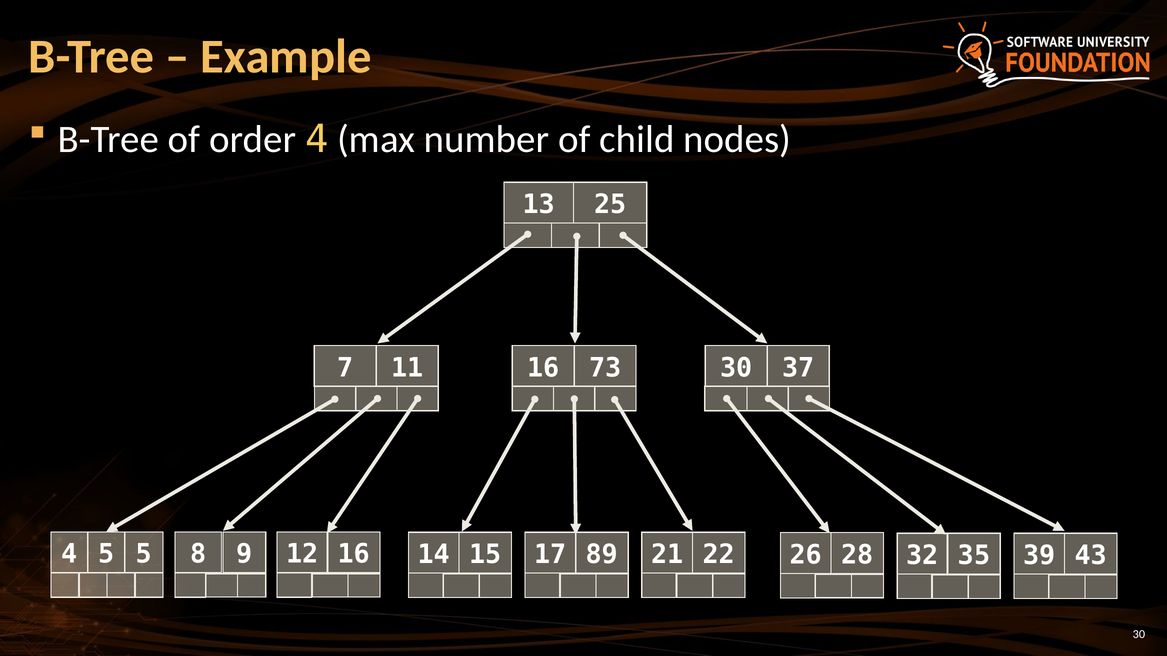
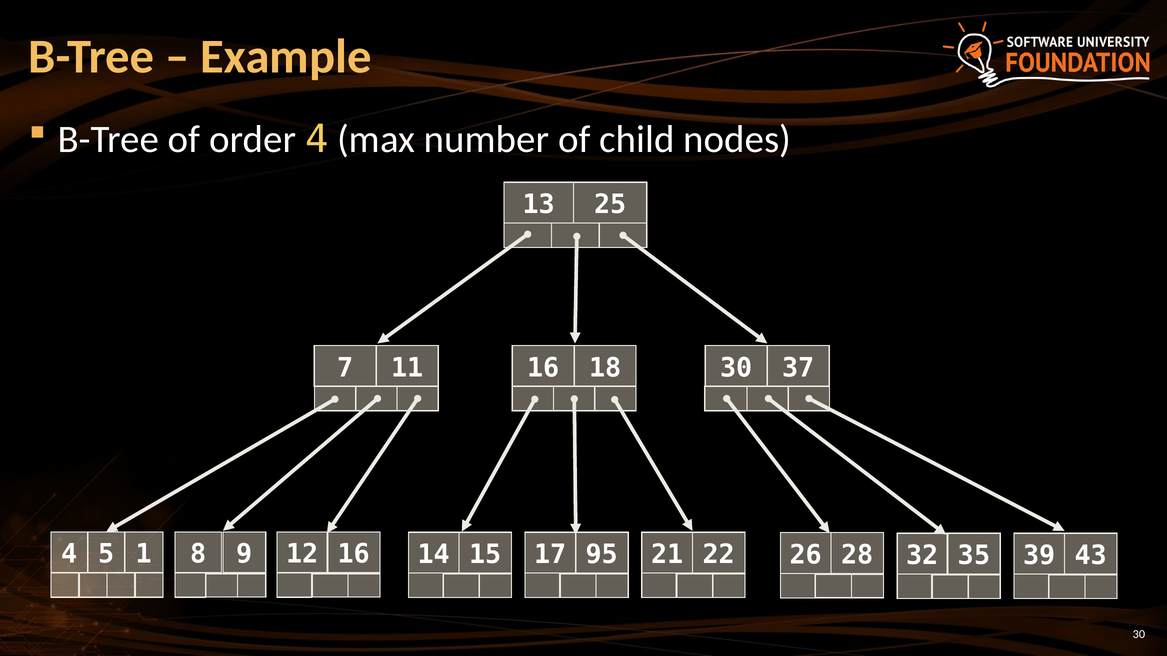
73: 73 -> 18 (605, 368)
5 5: 5 -> 1 (144, 555)
89: 89 -> 95 (602, 555)
